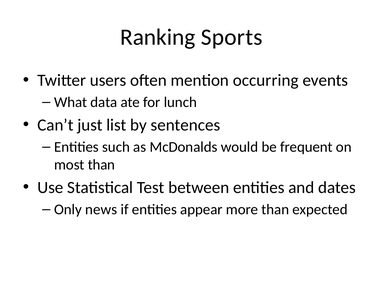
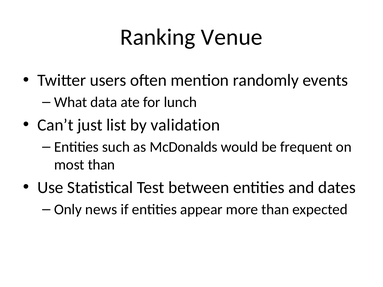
Sports: Sports -> Venue (232, 37)
occurring: occurring -> randomly (266, 80)
sentences: sentences -> validation (185, 125)
